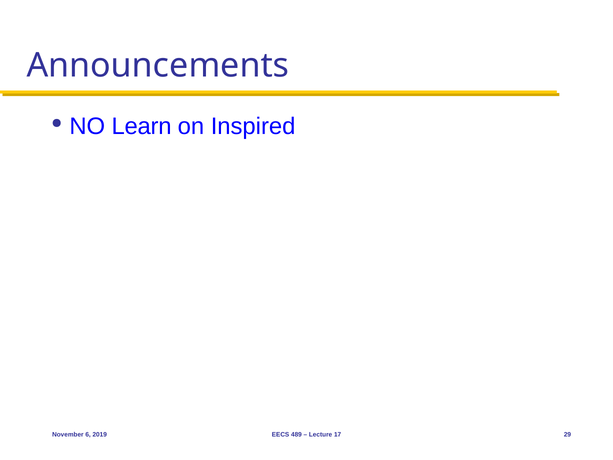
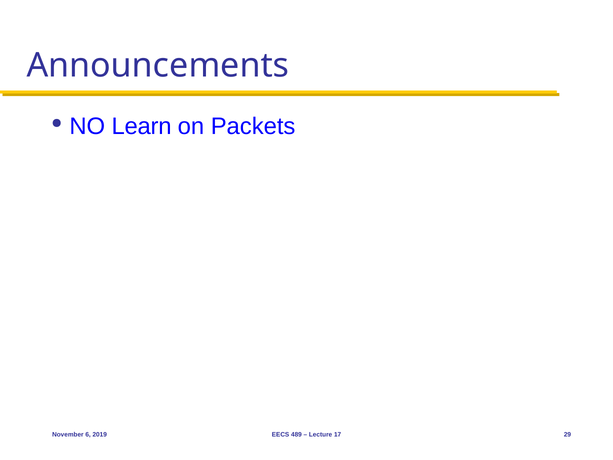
Inspired: Inspired -> Packets (253, 126)
